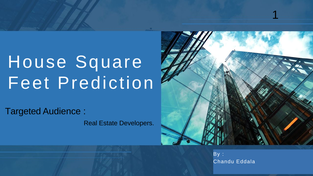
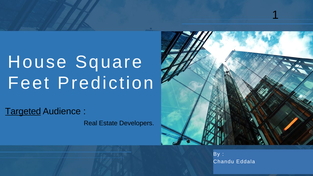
Targeted underline: none -> present (23, 111)
